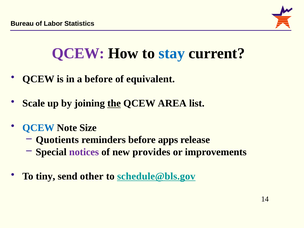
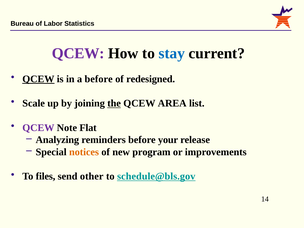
QCEW underline: none -> present (38, 79)
equivalent: equivalent -> redesigned (151, 79)
QCEW colour: blue -> purple (38, 128)
Size: Size -> Flat (88, 128)
Quotients: Quotients -> Analyzing (57, 140)
apps: apps -> your (168, 140)
notices colour: purple -> orange (84, 152)
provides: provides -> program (151, 152)
tiny: tiny -> files (46, 176)
